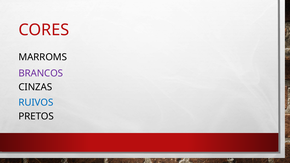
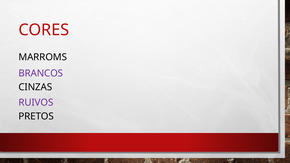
RUIVOS colour: blue -> purple (36, 103)
